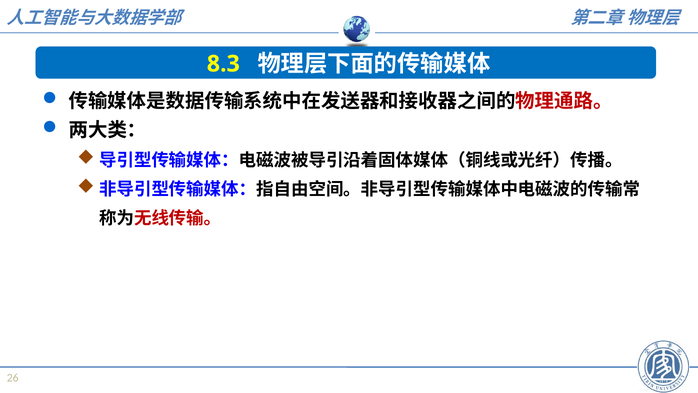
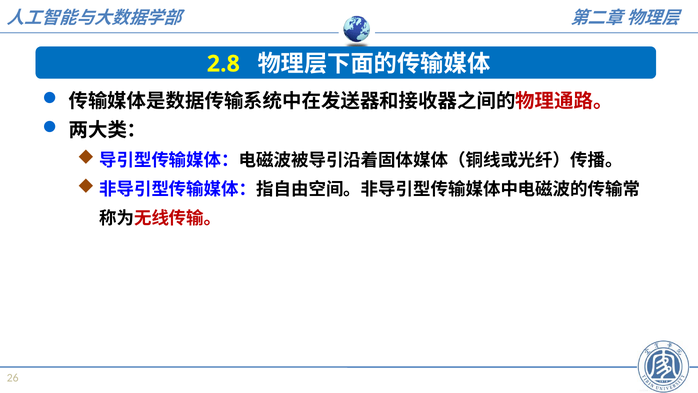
8.3: 8.3 -> 2.8 (223, 64)
